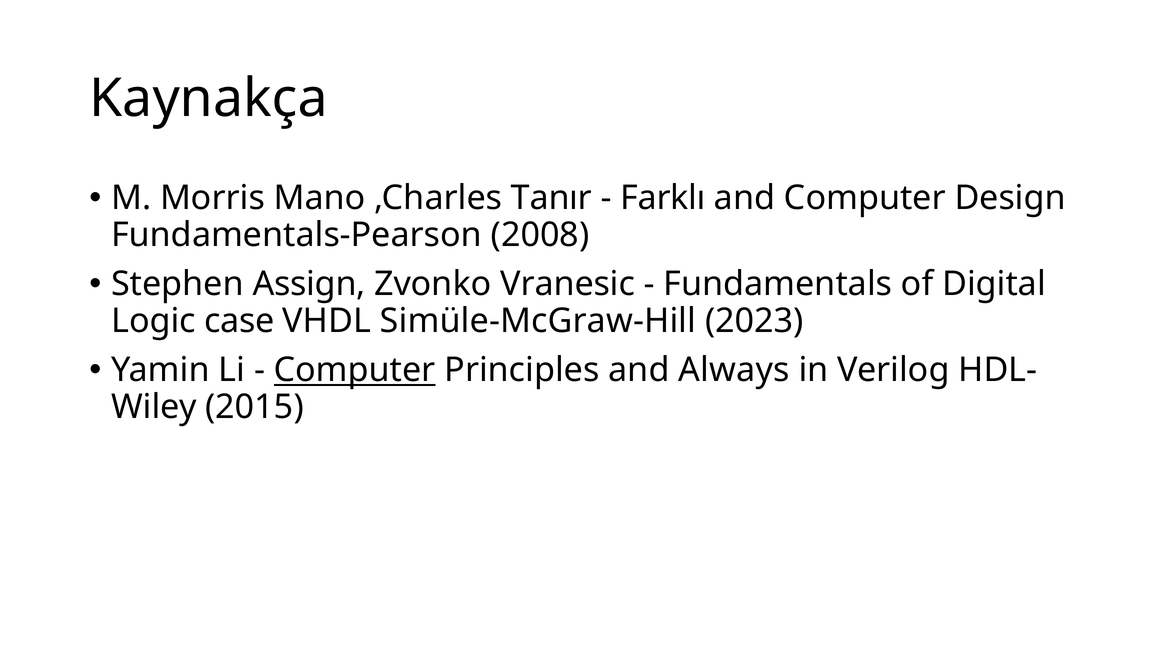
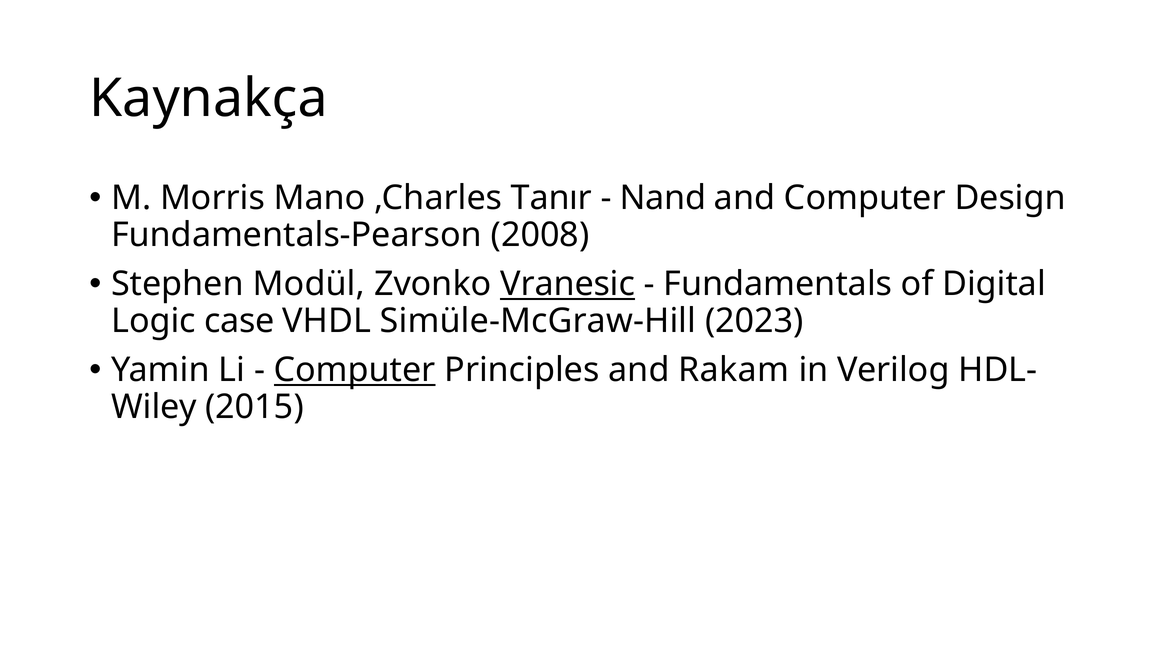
Farklı: Farklı -> Nand (663, 198)
Assign: Assign -> Modül (309, 284)
Vranesic underline: none -> present (568, 284)
Always: Always -> Rakam (734, 370)
